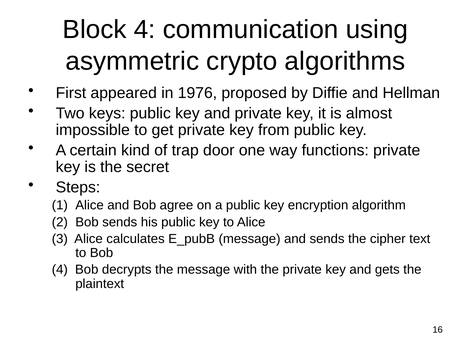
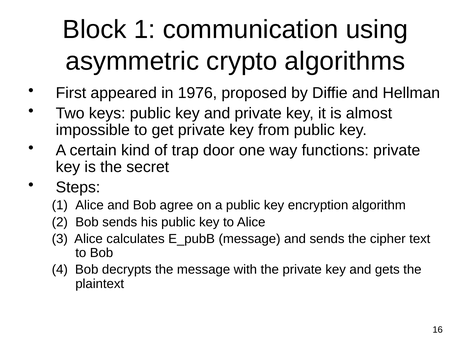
Block 4: 4 -> 1 (145, 30)
